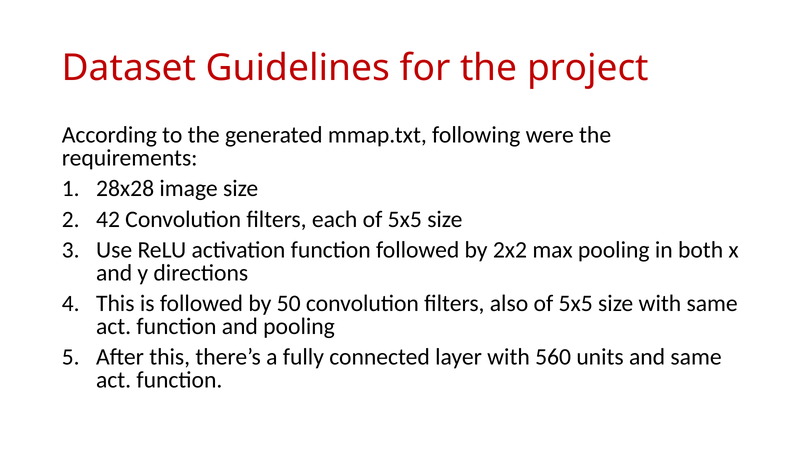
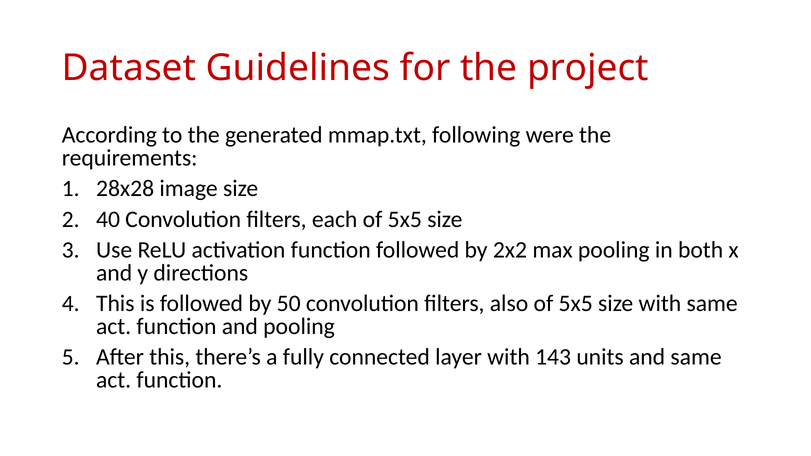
42: 42 -> 40 (108, 219)
560: 560 -> 143 (553, 357)
